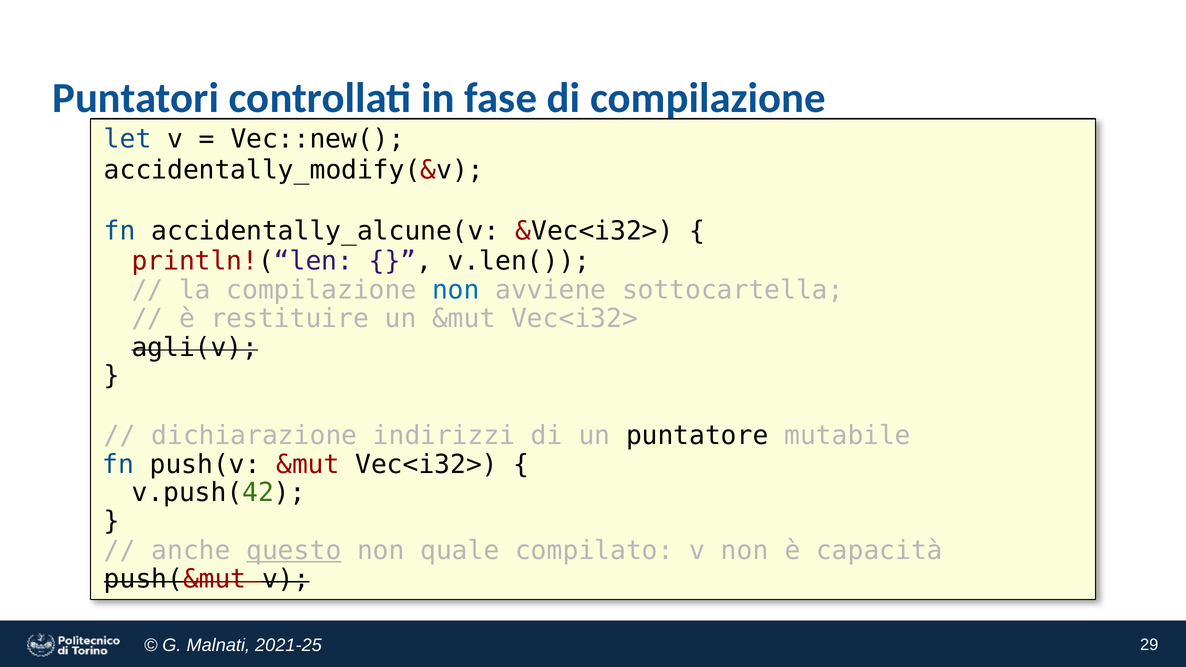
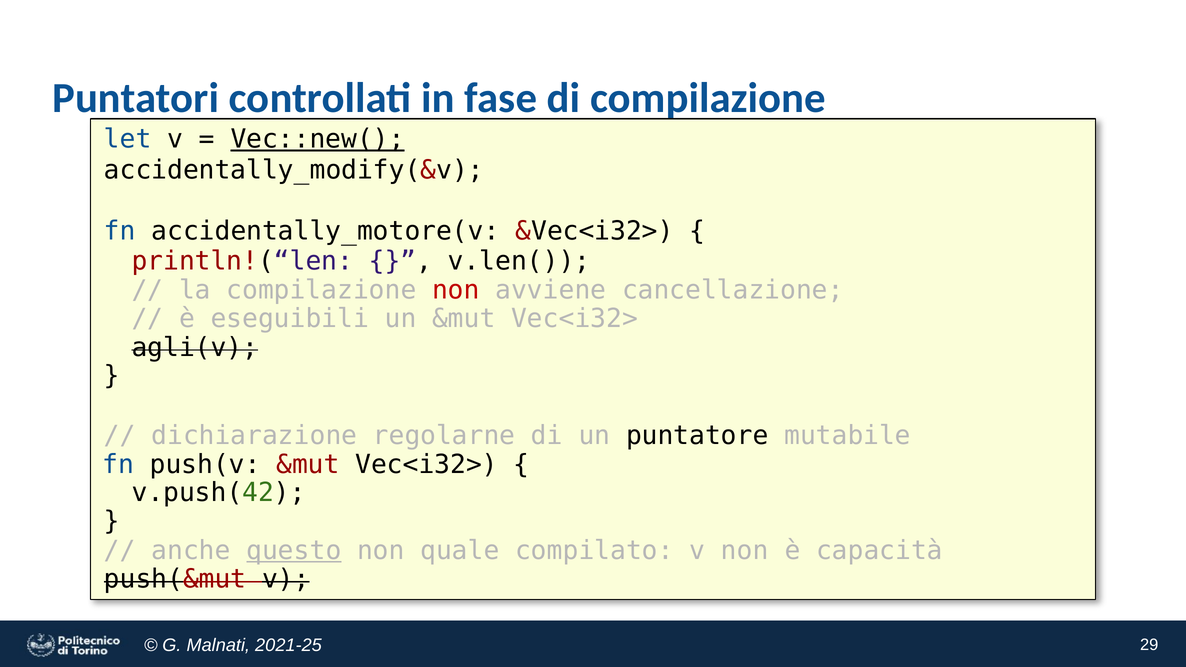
Vec::new( underline: none -> present (318, 139)
accidentally_alcune(v: accidentally_alcune(v -> accidentally_motore(v (325, 231)
non colour: blue -> red (456, 290)
sottocartella: sottocartella -> cancellazione (733, 290)
restituire: restituire -> eseguibili (290, 319)
indirizzi: indirizzi -> regolarne (444, 436)
